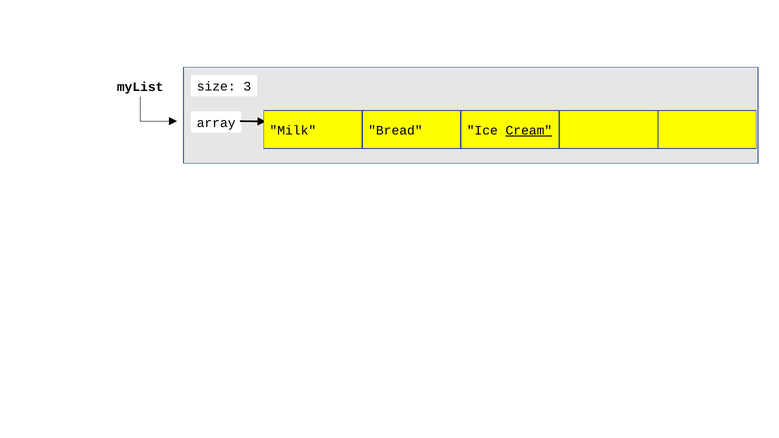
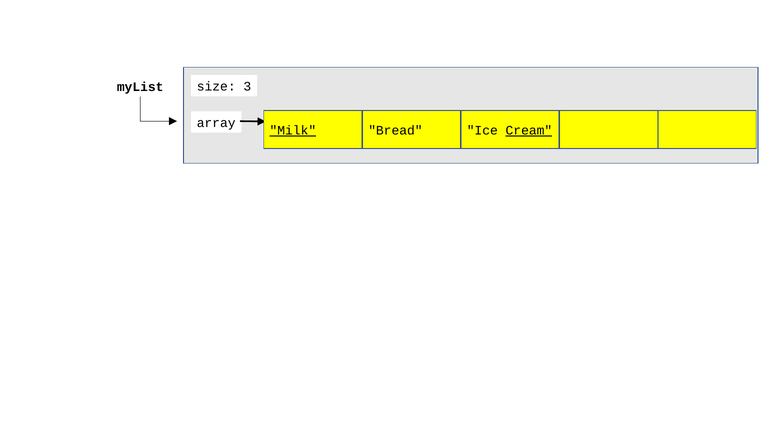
Milk underline: none -> present (293, 130)
